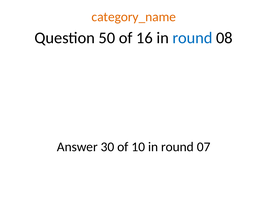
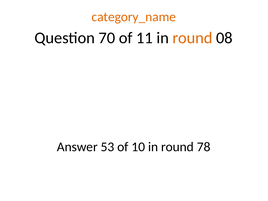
50: 50 -> 70 (107, 38)
16: 16 -> 11 (144, 38)
round colour: blue -> orange (192, 38)
30: 30 -> 53 (108, 147)
07: 07 -> 78 (204, 147)
